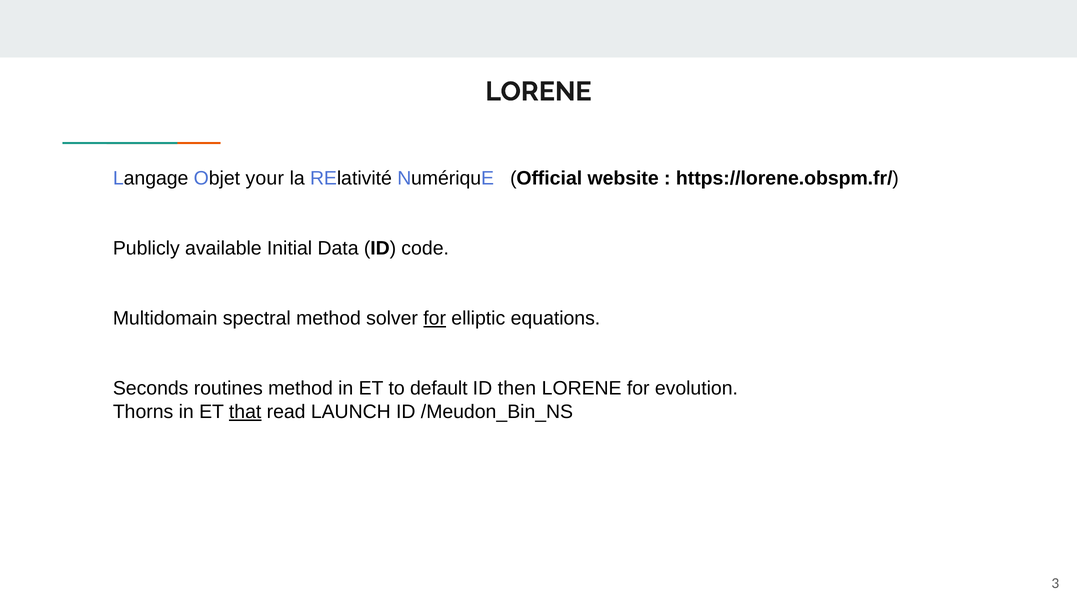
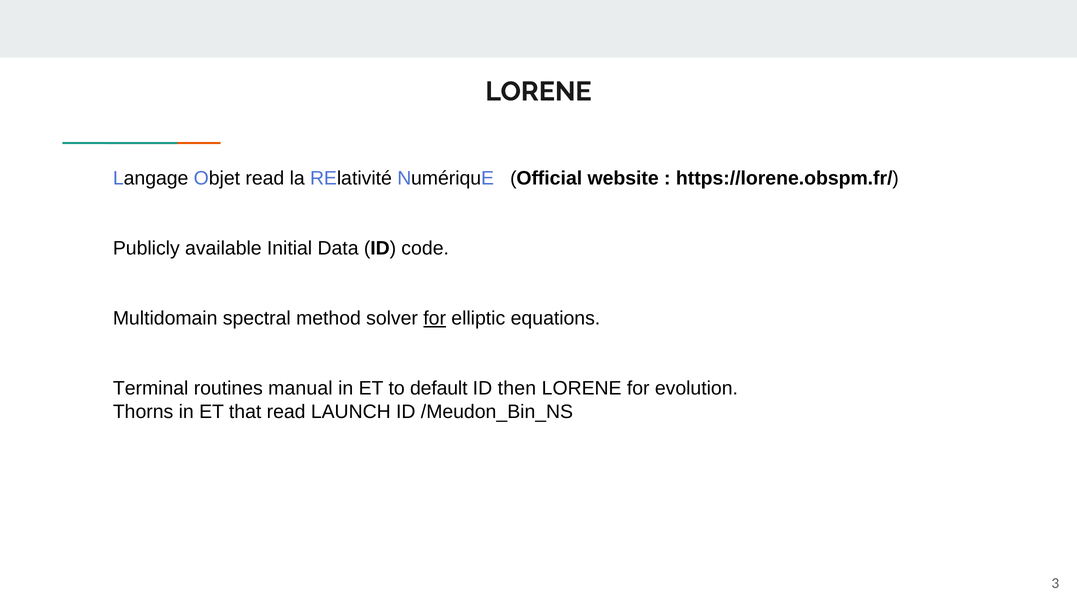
Objet your: your -> read (265, 178)
Seconds: Seconds -> Terminal (151, 388)
routines method: method -> manual (300, 388)
that underline: present -> none (245, 412)
